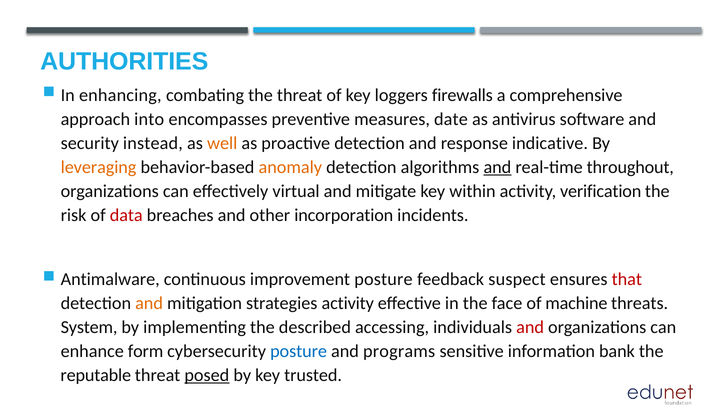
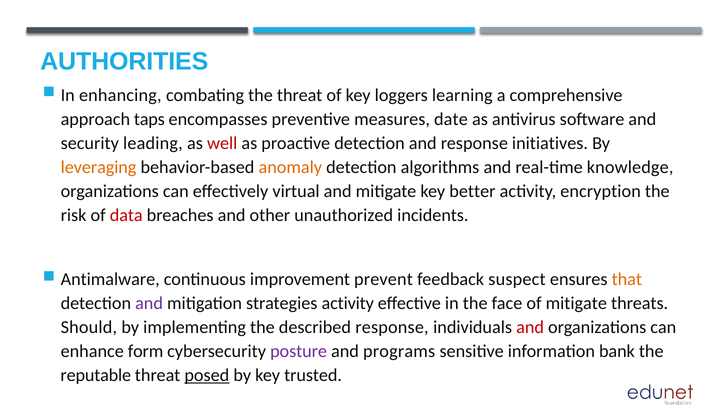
firewalls: firewalls -> learning (462, 95)
into: into -> taps (149, 119)
instead: instead -> leading (153, 143)
well colour: orange -> red (222, 143)
indicative: indicative -> initiatives (550, 143)
and underline: present -> none (497, 167)
throughout: throughout -> knowledge (630, 167)
within: within -> better (472, 191)
verification: verification -> encryption (601, 191)
incorporation: incorporation -> unauthorized (344, 215)
improvement posture: posture -> prevent (383, 280)
that colour: red -> orange (627, 280)
and colour: orange -> purple (149, 304)
of machine: machine -> mitigate (576, 304)
System: System -> Should (89, 328)
described accessing: accessing -> response (392, 328)
posture colour: blue -> purple (299, 352)
